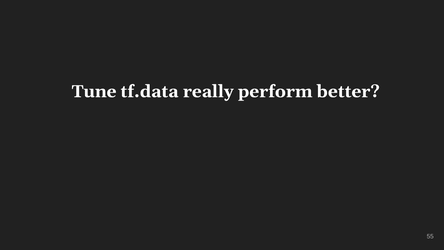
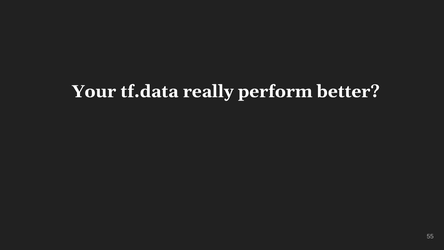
Tune: Tune -> Your (94, 91)
